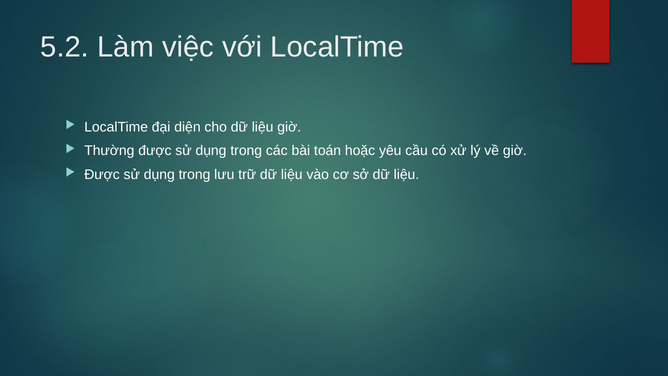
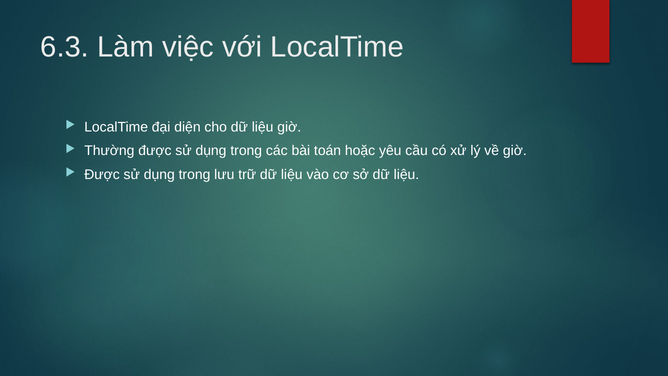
5.2: 5.2 -> 6.3 (65, 47)
